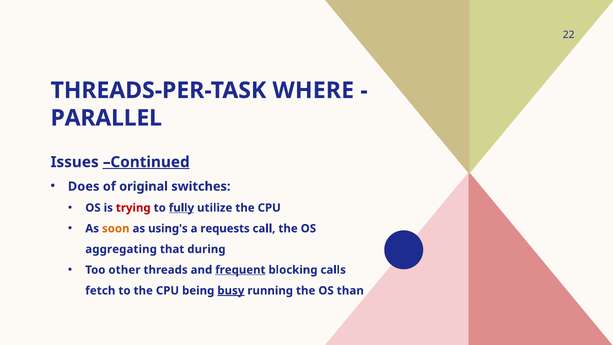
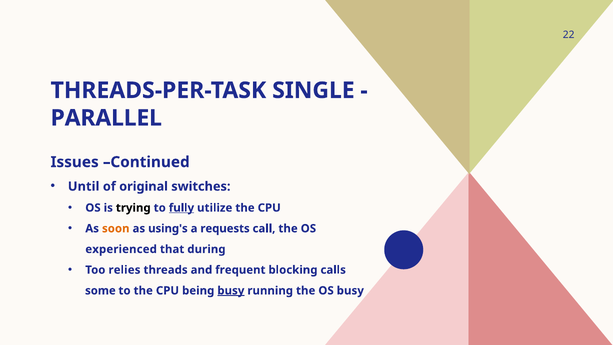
WHERE: WHERE -> SINGLE (313, 90)
Continued underline: present -> none (146, 162)
Does: Does -> Until (84, 186)
trying colour: red -> black (133, 208)
aggregating: aggregating -> experienced (121, 249)
other: other -> relies (124, 270)
frequent underline: present -> none (240, 270)
fetch: fetch -> some (100, 290)
OS than: than -> busy (350, 290)
